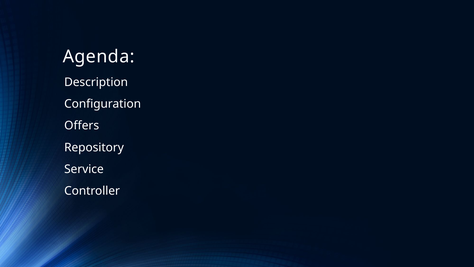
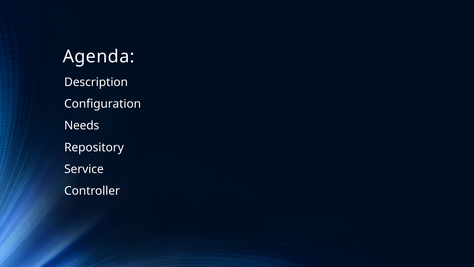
Offers: Offers -> Needs (82, 126)
